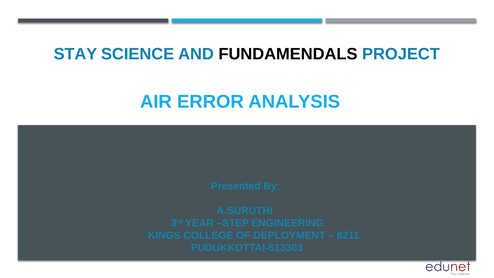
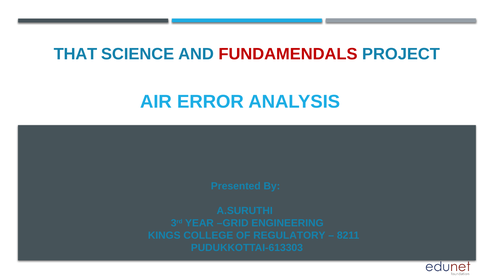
STAY: STAY -> THAT (75, 54)
FUNDAMENDALS colour: black -> red (288, 54)
STEP: STEP -> GRID (233, 223)
DEPLOYMENT: DEPLOYMENT -> REGULATORY (289, 235)
